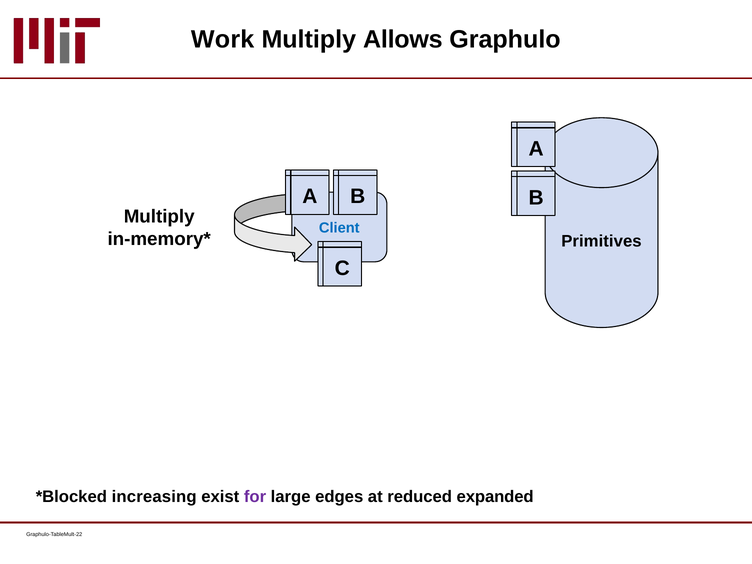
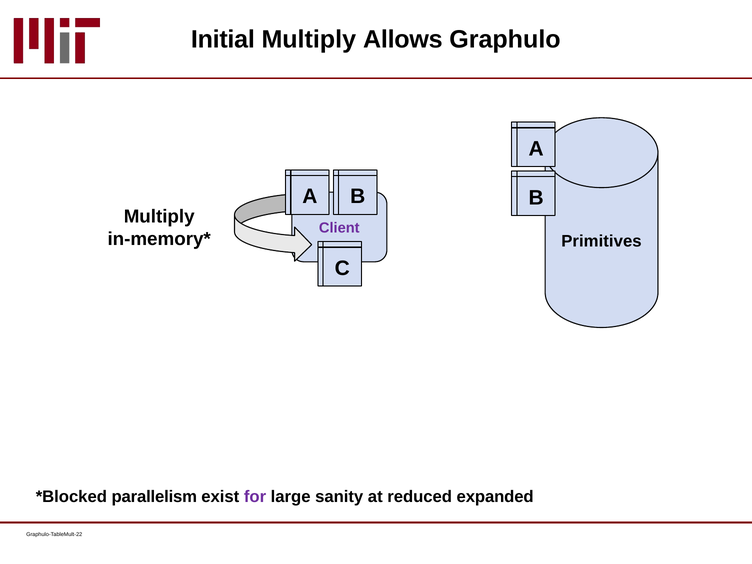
Work: Work -> Initial (223, 39)
Client colour: blue -> purple (339, 228)
increasing: increasing -> parallelism (154, 497)
edges: edges -> sanity (339, 497)
